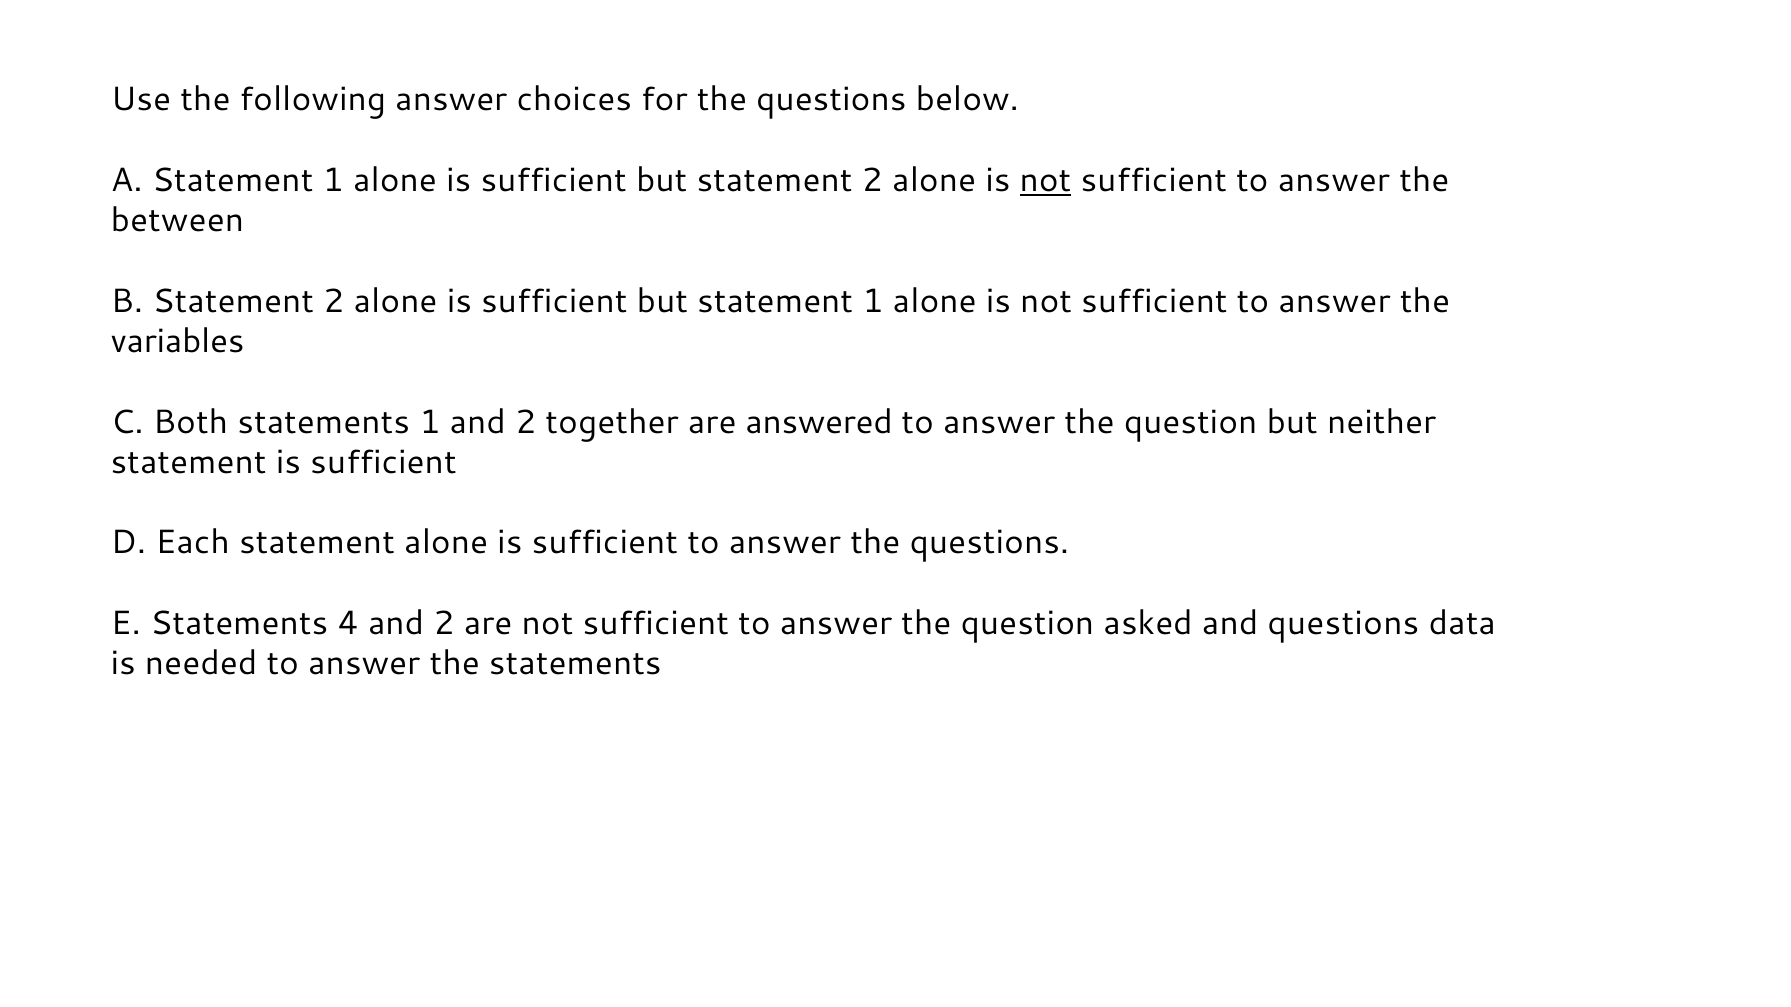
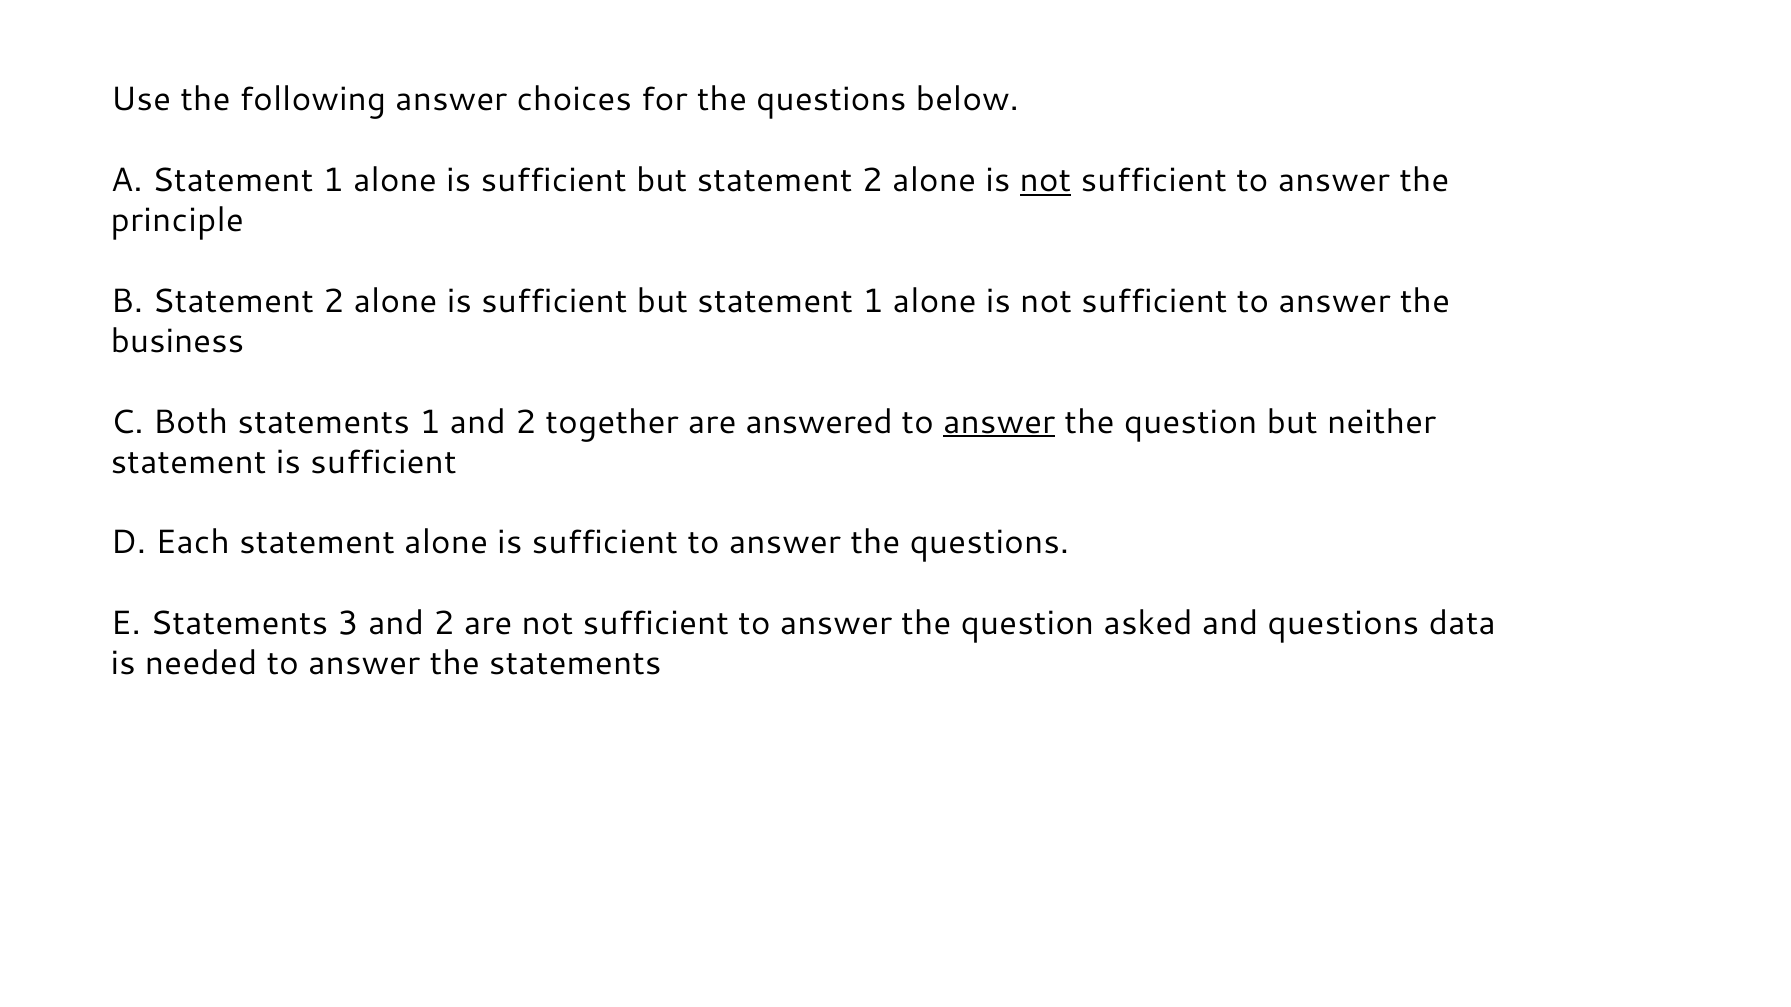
between: between -> principle (177, 221)
variables: variables -> business (178, 342)
answer underline: none -> present (999, 422)
4: 4 -> 3 (348, 624)
